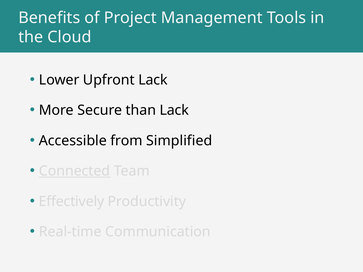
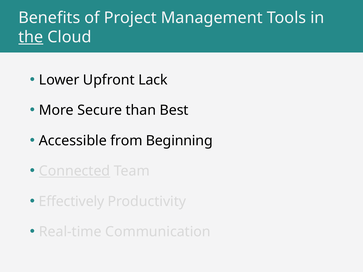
the underline: none -> present (31, 37)
than Lack: Lack -> Best (174, 110)
Simplified: Simplified -> Beginning (179, 141)
